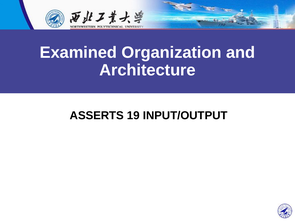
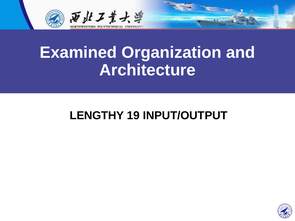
ASSERTS: ASSERTS -> LENGTHY (97, 116)
